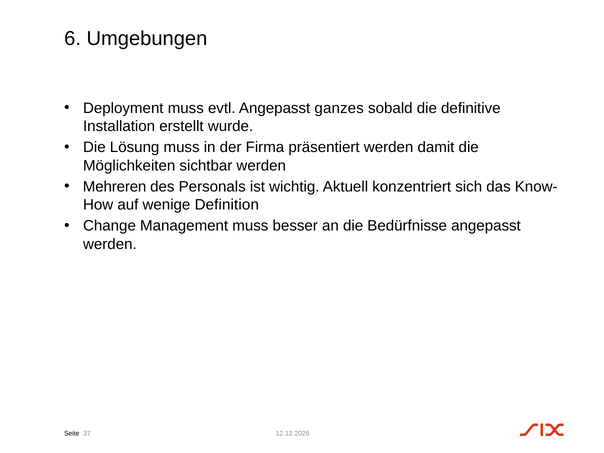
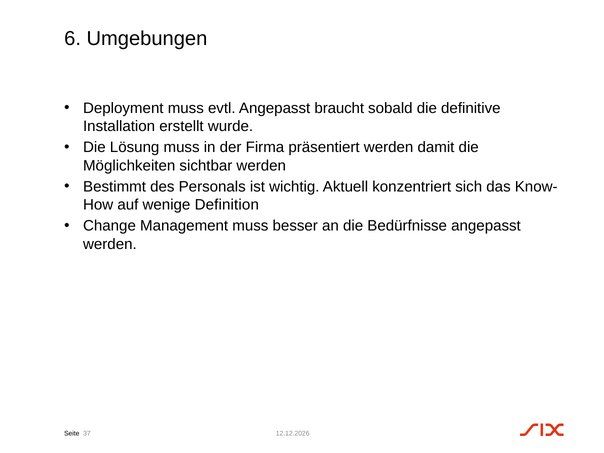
ganzes: ganzes -> braucht (339, 108)
Mehreren: Mehreren -> Bestimmt (115, 187)
